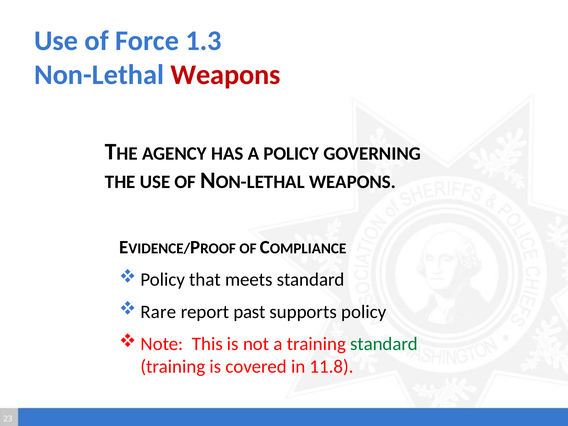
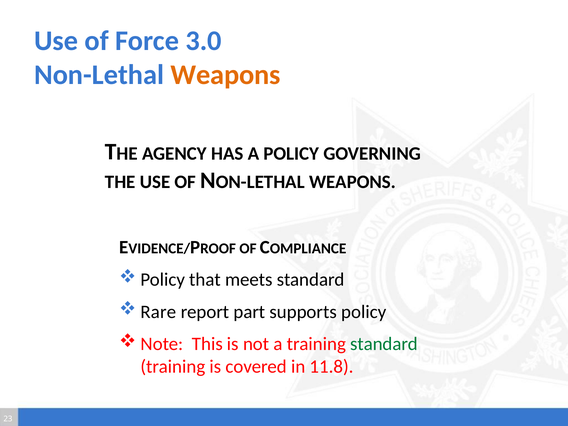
1.3: 1.3 -> 3.0 (204, 41)
Weapons colour: red -> orange (226, 75)
past: past -> part (249, 312)
